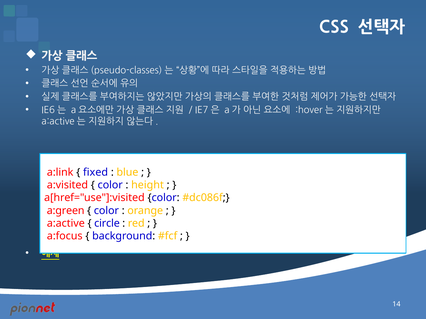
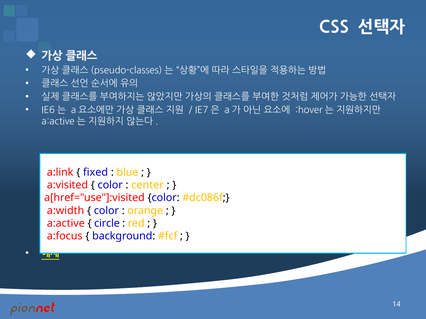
height: height -> center (148, 185)
a:green: a:green -> a:width (66, 211)
